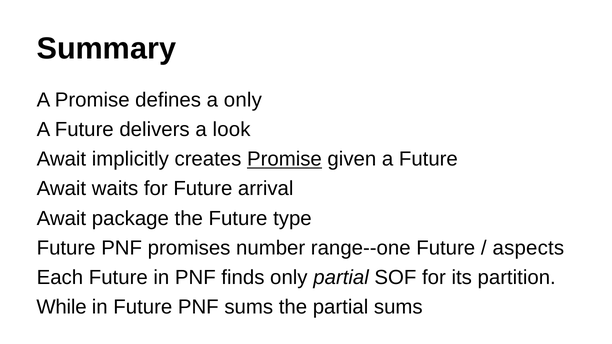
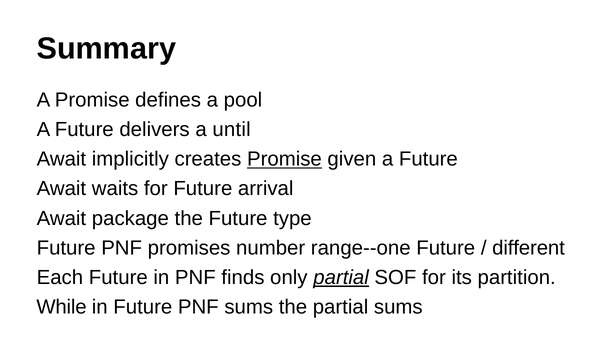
a only: only -> pool (243, 100)
look: look -> until (232, 130)
aspects: aspects -> different (529, 248)
partial underline: none -> present (341, 278)
